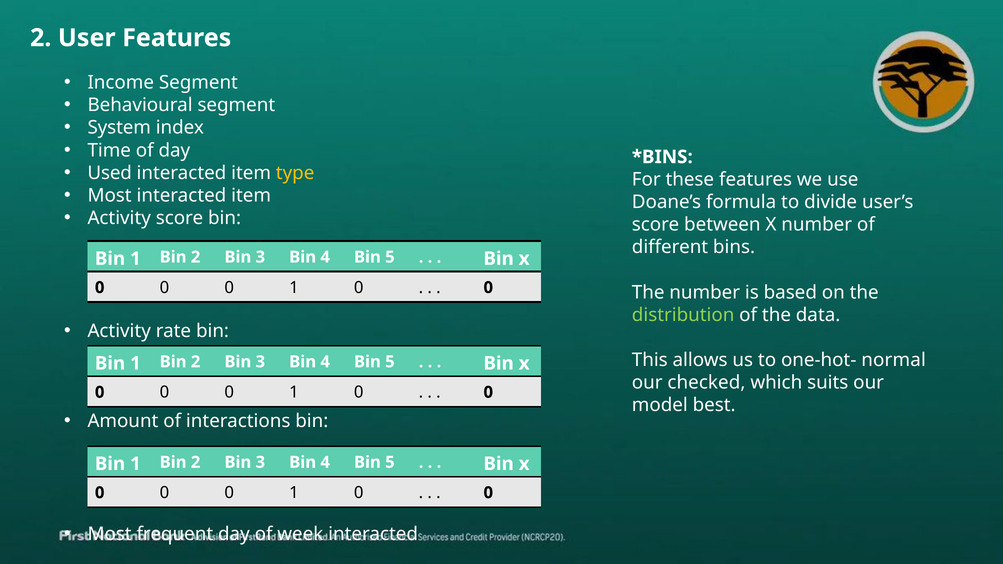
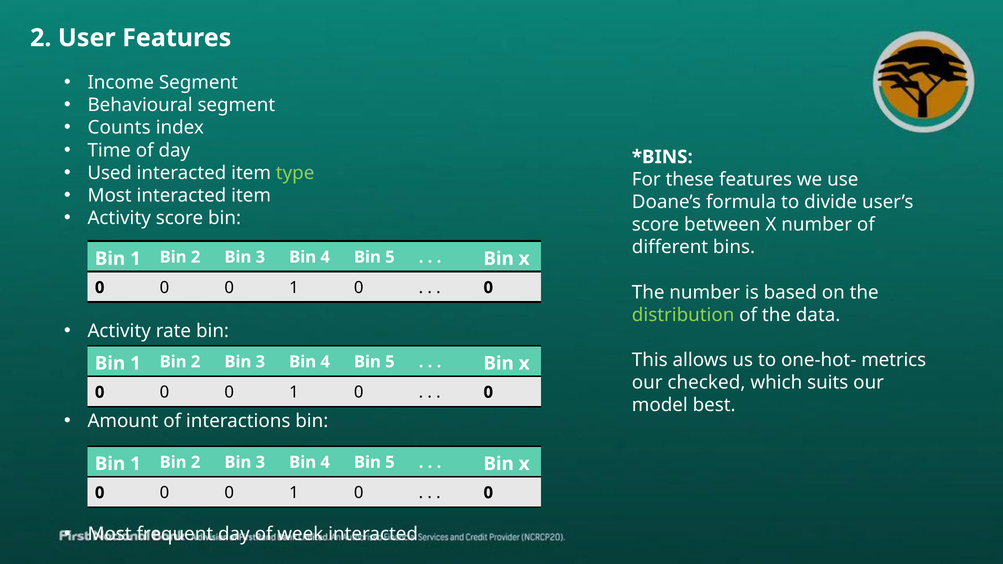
System: System -> Counts (119, 128)
type colour: yellow -> light green (295, 173)
normal: normal -> metrics (894, 360)
